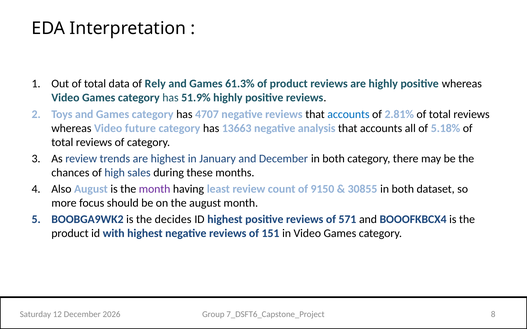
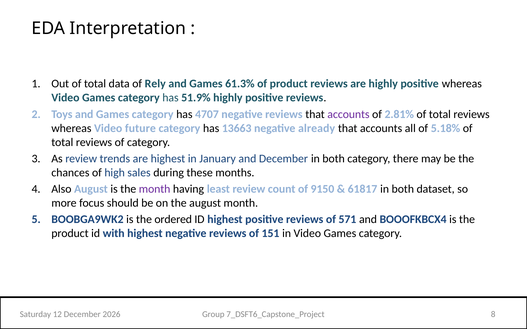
accounts colour: blue -> purple (348, 114)
analysis: analysis -> already (317, 128)
30855: 30855 -> 61817 (363, 189)
decides: decides -> ordered (173, 220)
